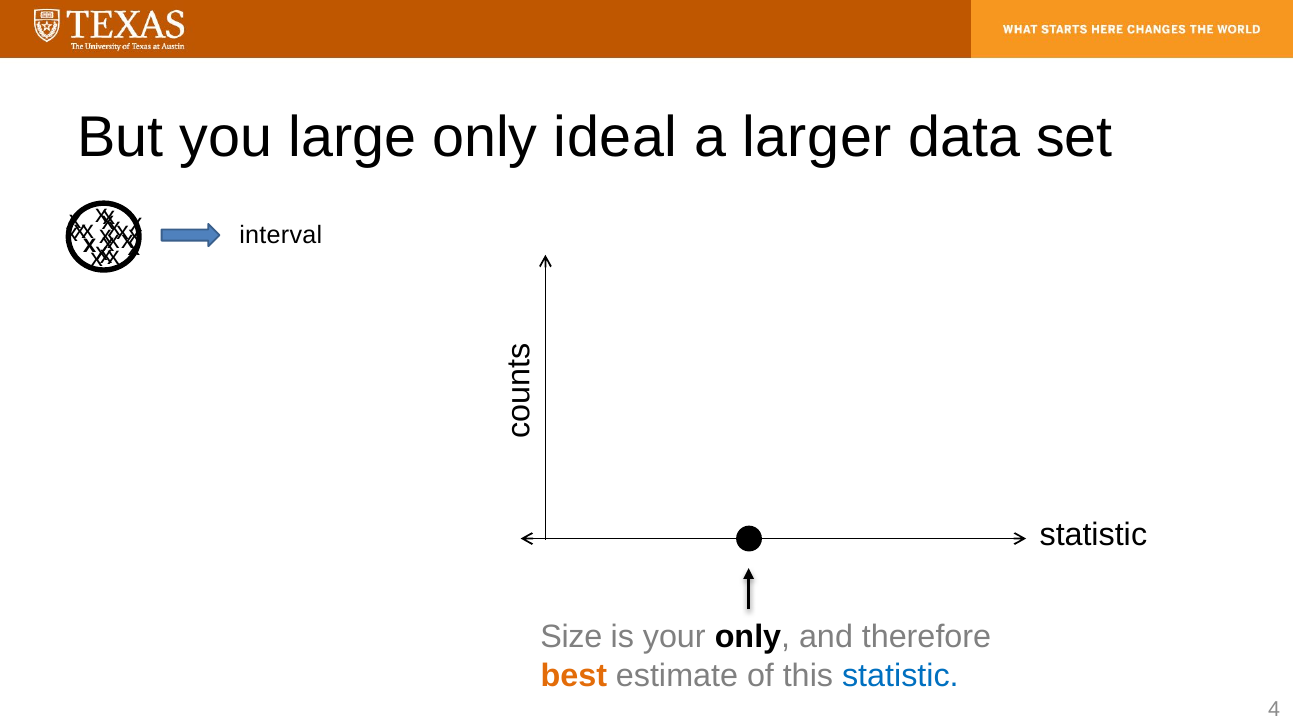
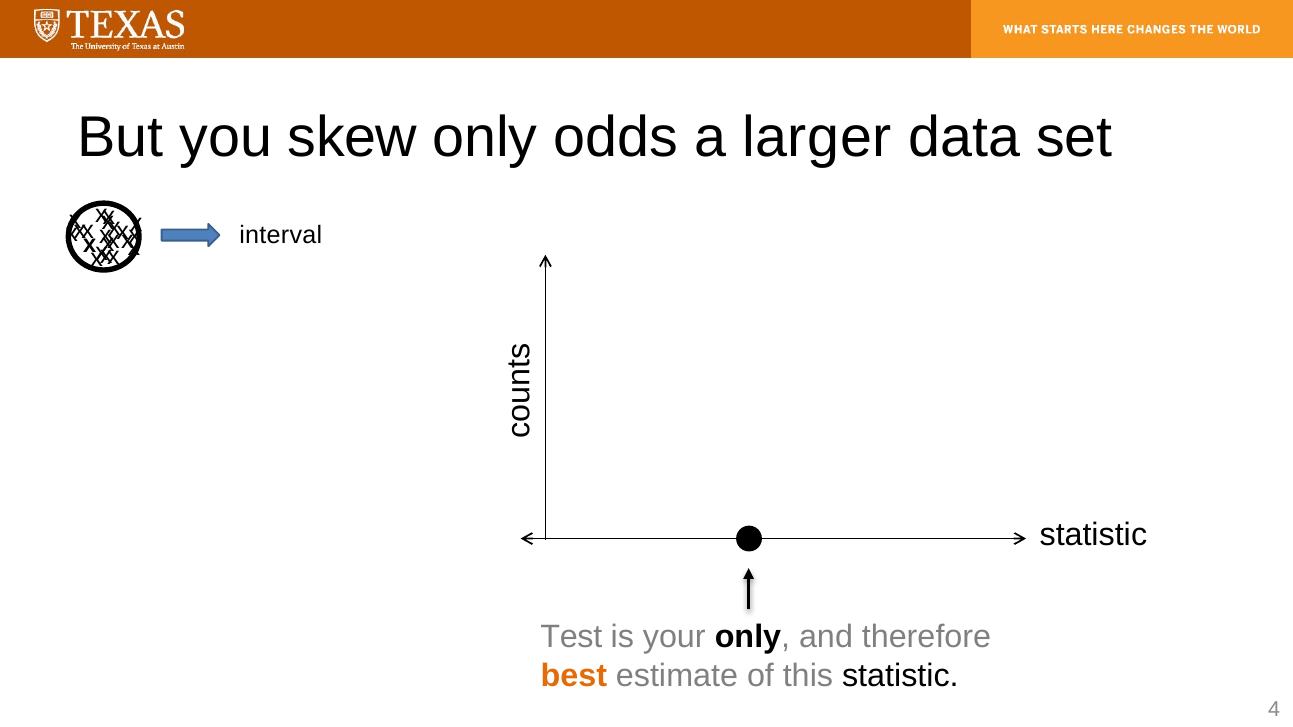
large: large -> skew (352, 137)
ideal: ideal -> odds (616, 137)
Size: Size -> Test (571, 637)
statistic colour: blue -> black (900, 676)
